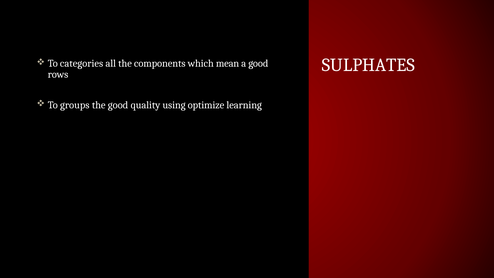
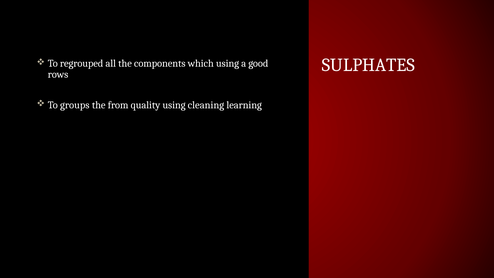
categories: categories -> regrouped (82, 63)
which mean: mean -> using (228, 63)
the good: good -> from (118, 105)
optimize: optimize -> cleaning (206, 105)
